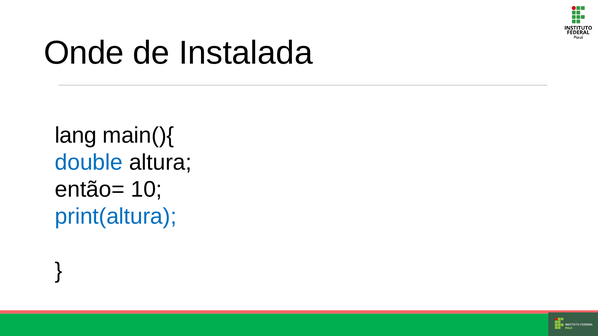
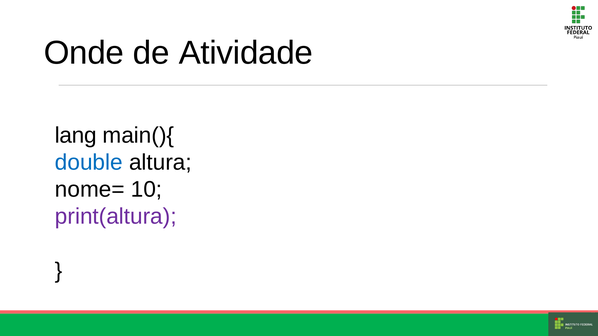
Instalada: Instalada -> Atividade (246, 53)
então=: então= -> nome= (90, 190)
print(altura colour: blue -> purple (116, 217)
